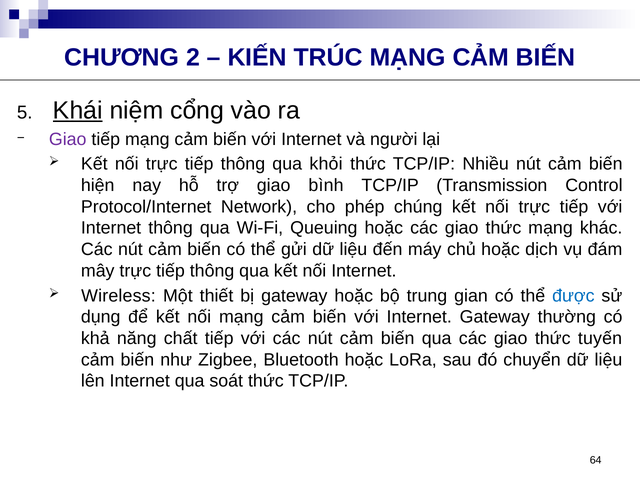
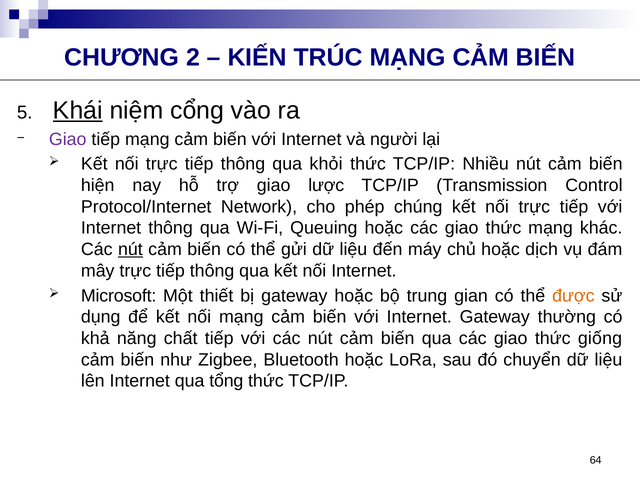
bình: bình -> lược (326, 185)
nút underline: none -> present (130, 249)
Wireless: Wireless -> Microsoft (119, 296)
được colour: blue -> orange (573, 296)
tuyến: tuyến -> giống (600, 338)
soát: soát -> tổng (226, 381)
